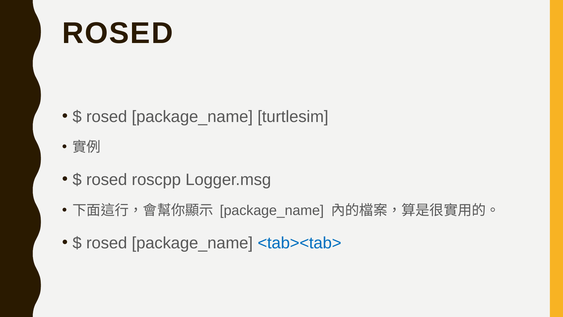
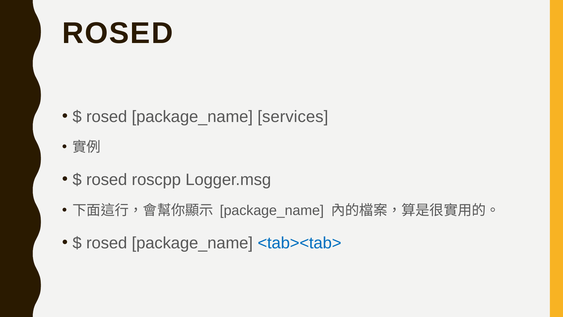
turtlesim: turtlesim -> services (293, 116)
